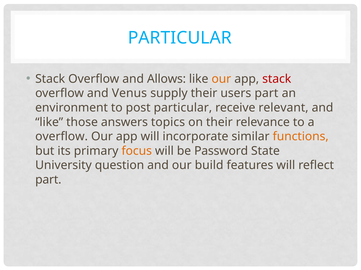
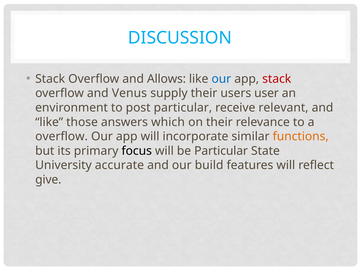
PARTICULAR: PARTICULAR -> DISCUSSION (180, 38)
our colour: orange -> blue (221, 79)
users part: part -> user (267, 93)
topics: topics -> which (168, 122)
focus colour: orange -> black (137, 151)
be Password: Password -> Particular (221, 151)
question: question -> accurate (119, 166)
part: part -> give (48, 180)
